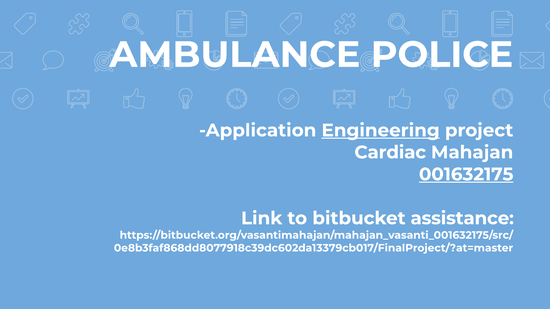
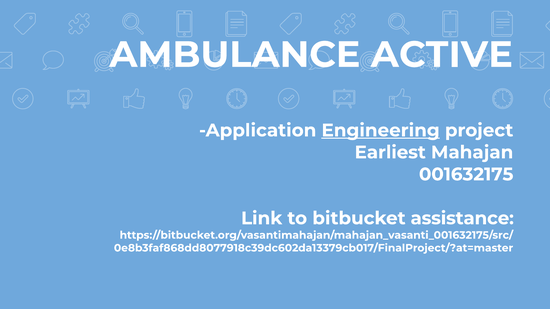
POLICE: POLICE -> ACTIVE (442, 55)
Cardiac: Cardiac -> Earliest (390, 153)
001632175 underline: present -> none (466, 175)
